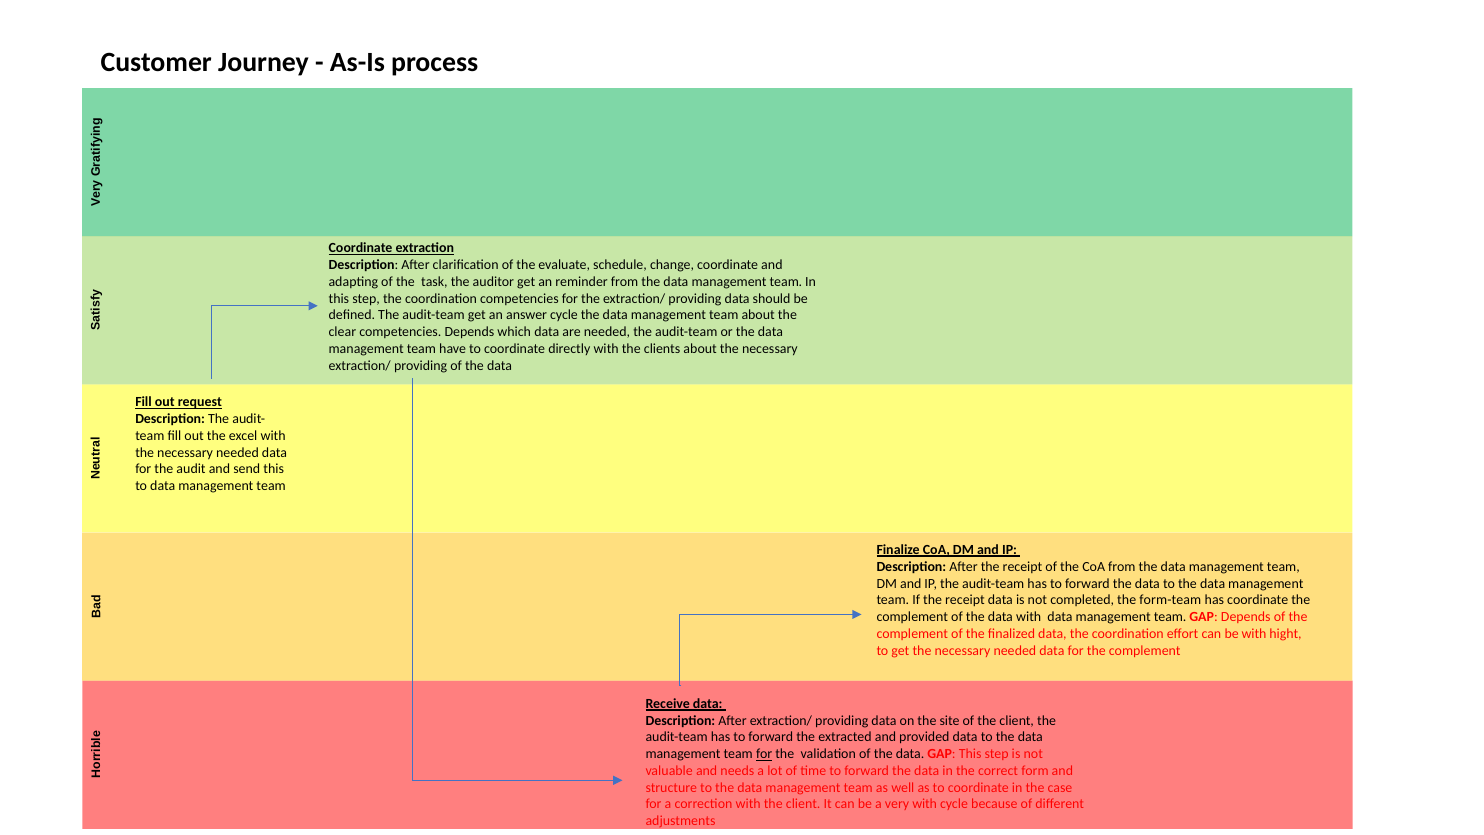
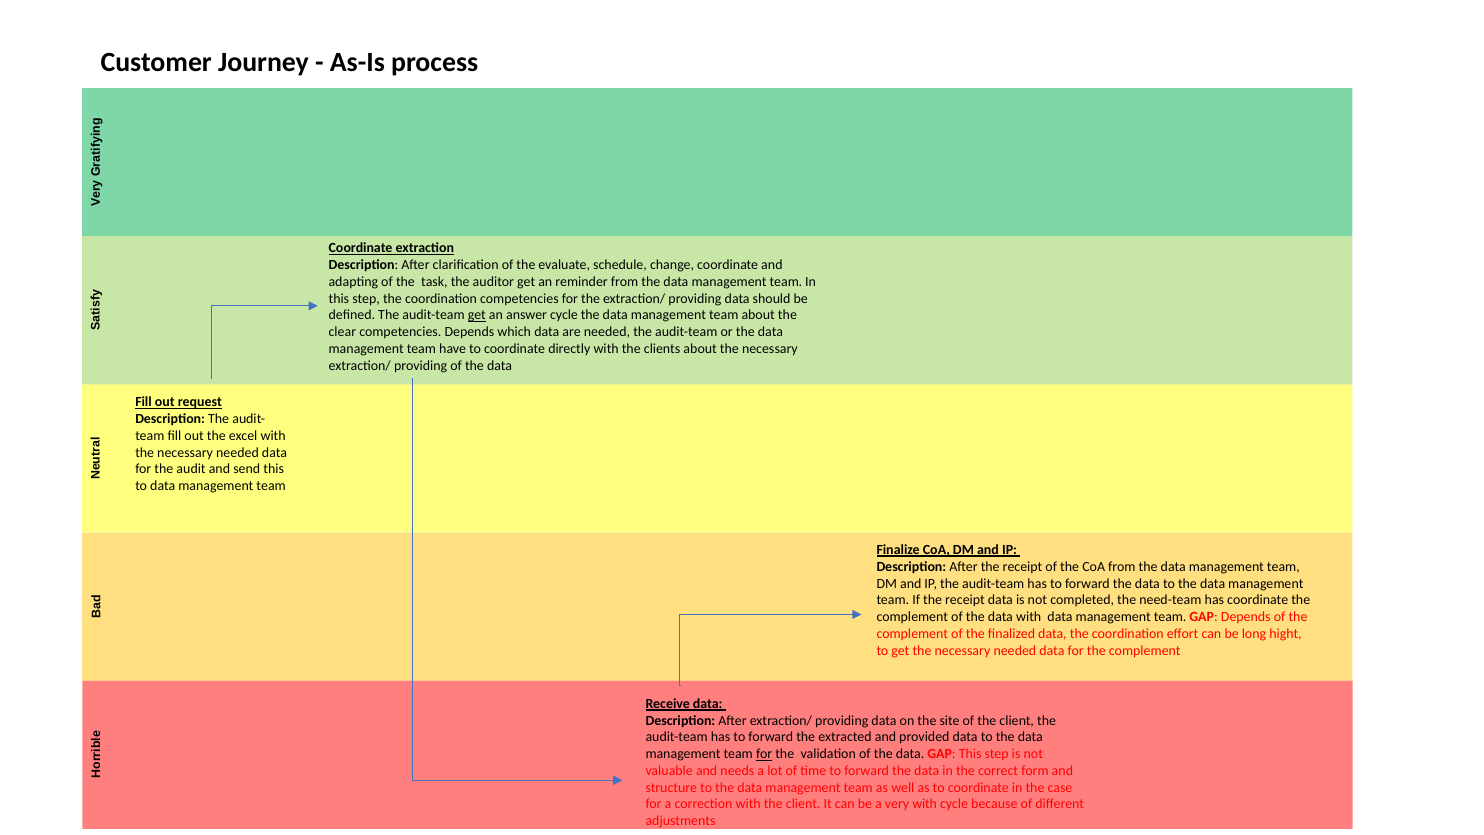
get underline: none -> present (477, 315)
form-team: form-team -> need-team (1170, 600)
be with: with -> long (1254, 633)
